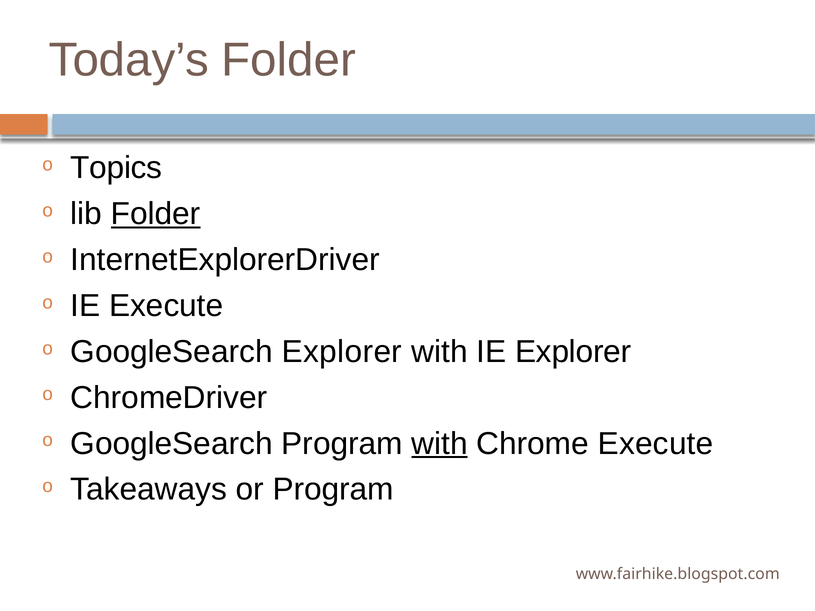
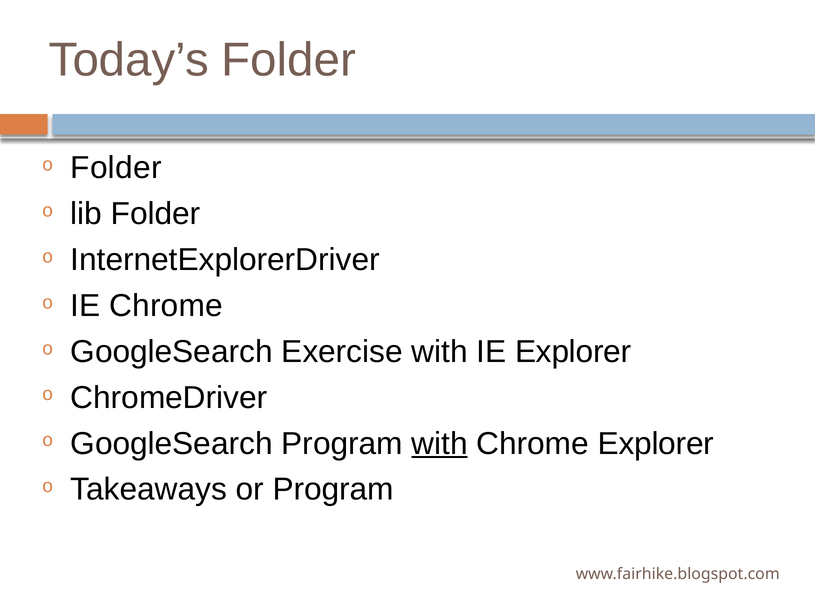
Topics: Topics -> Folder (116, 168)
Folder underline: present -> none (156, 214)
IE Execute: Execute -> Chrome (166, 306)
GoogleSearch Explorer: Explorer -> Exercise (342, 352)
Chrome Execute: Execute -> Explorer (656, 444)
